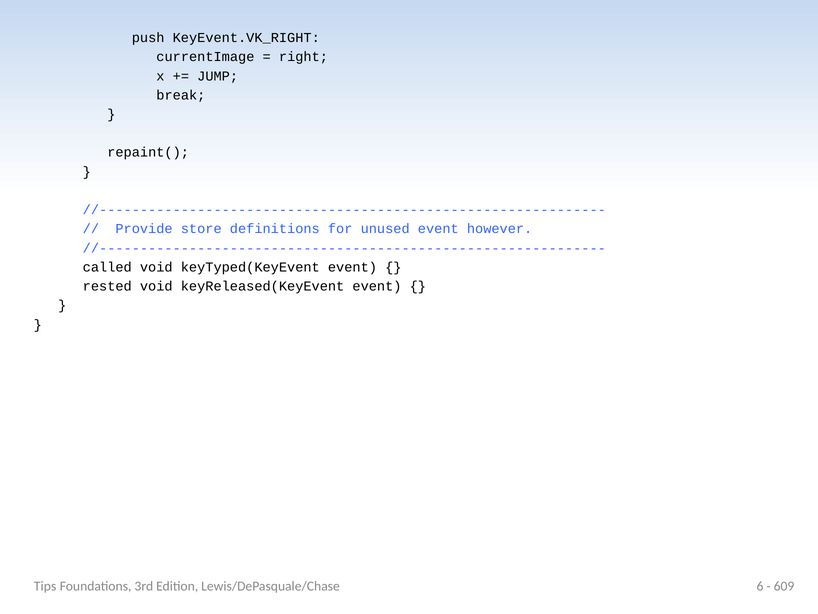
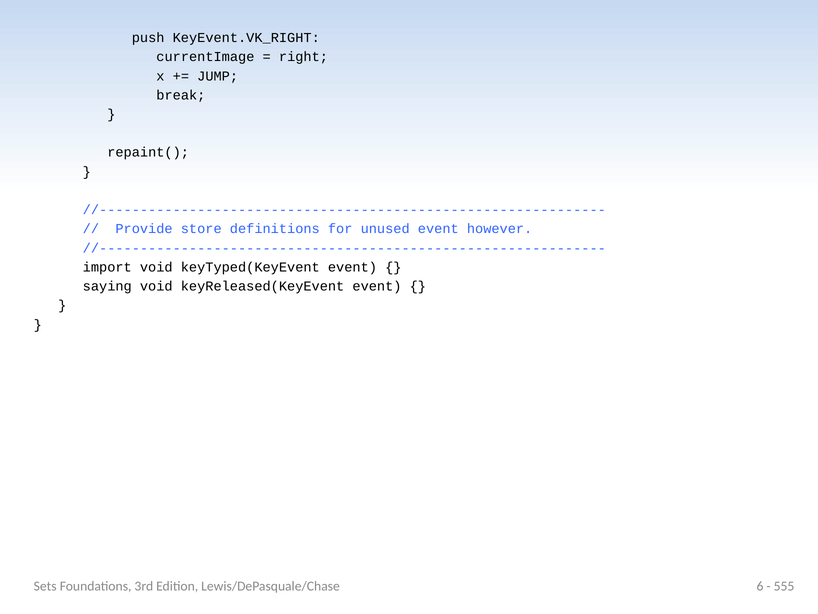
called: called -> import (107, 267)
rested: rested -> saying (107, 286)
Tips: Tips -> Sets (45, 586)
609: 609 -> 555 (784, 586)
